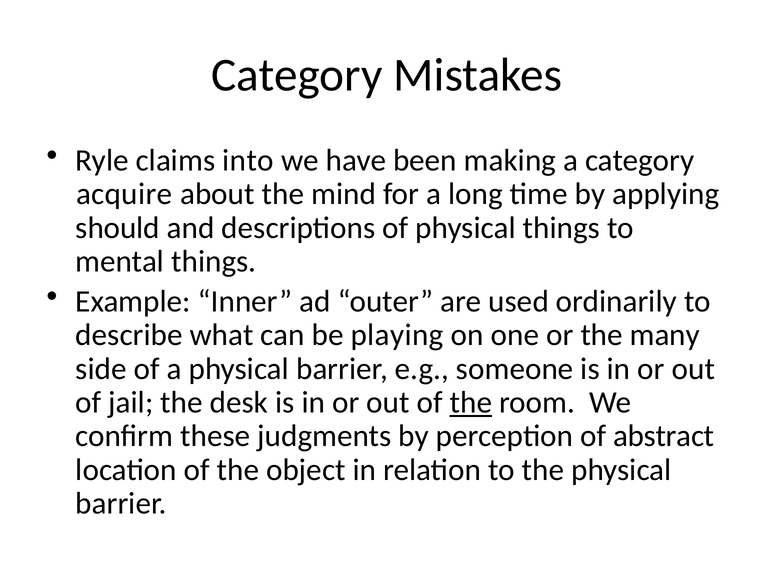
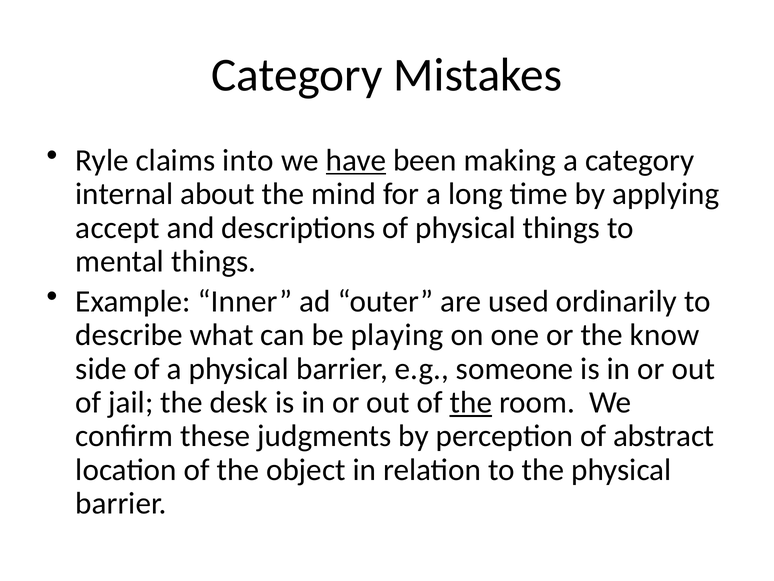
have underline: none -> present (356, 160)
acquire: acquire -> internal (124, 194)
should: should -> accept (118, 228)
many: many -> know (665, 335)
